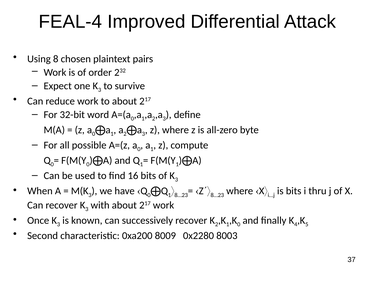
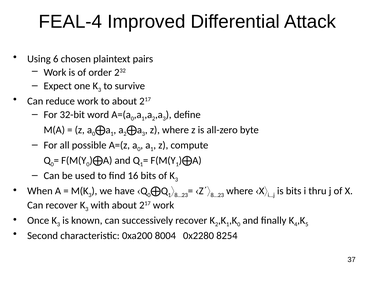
8: 8 -> 6 (56, 59)
8009: 8009 -> 8004 (165, 236)
8003: 8003 -> 8254 (227, 236)
